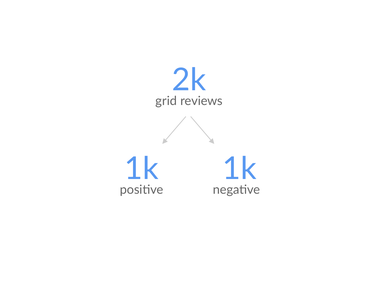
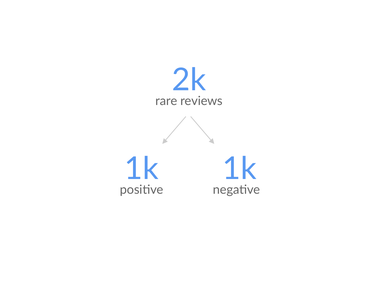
grid: grid -> rare (166, 101)
